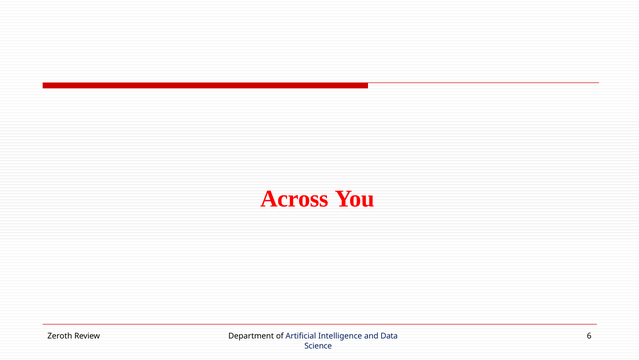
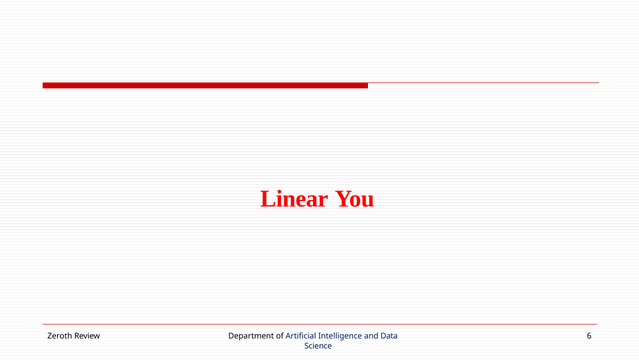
Across: Across -> Linear (294, 198)
